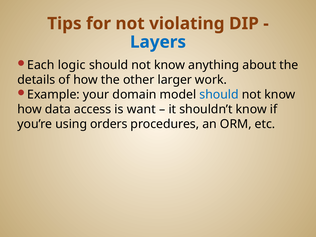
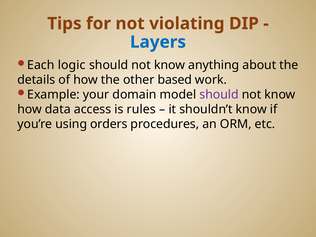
larger: larger -> based (175, 80)
should colour: blue -> purple (219, 95)
want: want -> rules (141, 109)
